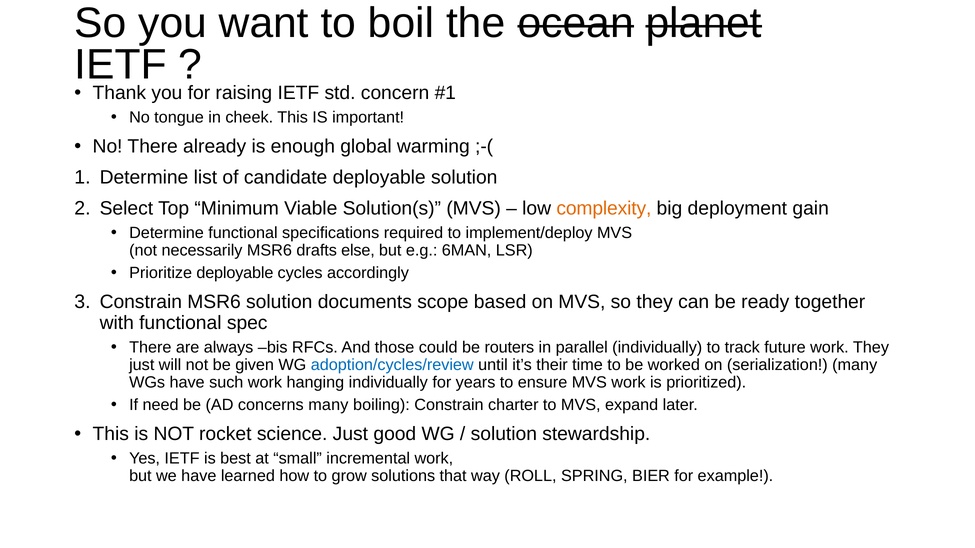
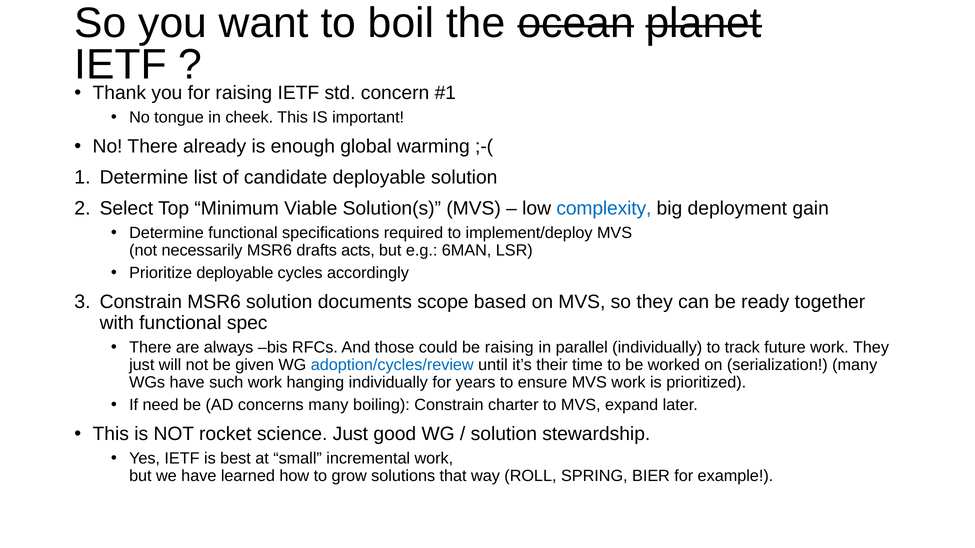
complexity colour: orange -> blue (604, 209)
else: else -> acts (358, 250)
be routers: routers -> raising (509, 347)
